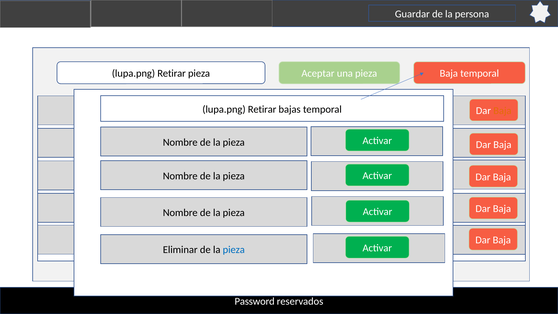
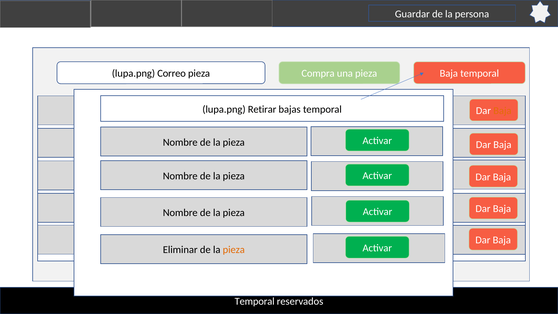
Retirar: Retirar -> Correo (172, 73)
Aceptar: Aceptar -> Compra (318, 73)
pieza colour: blue -> orange (234, 250)
Password: Password -> Temporal (255, 301)
